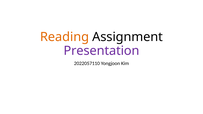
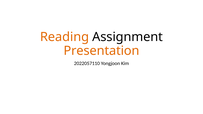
Presentation colour: purple -> orange (102, 51)
